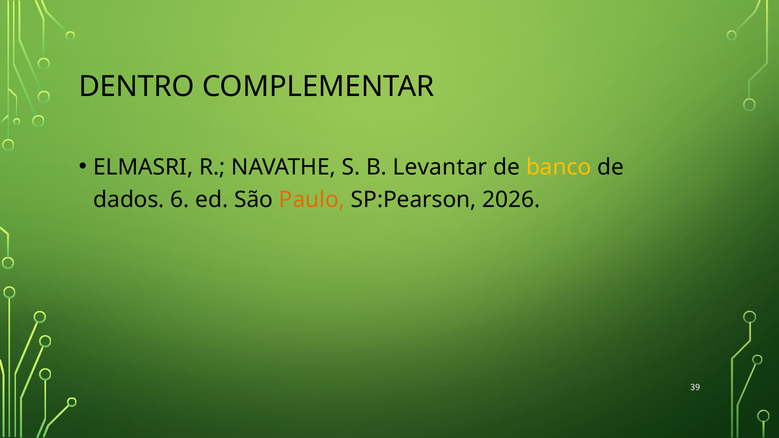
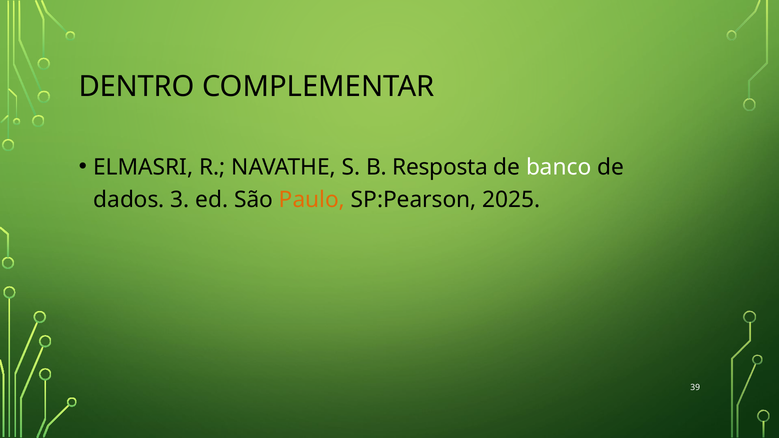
Levantar: Levantar -> Resposta (440, 167)
banco colour: yellow -> white (559, 167)
6: 6 -> 3 (180, 200)
2026: 2026 -> 2025 (511, 200)
